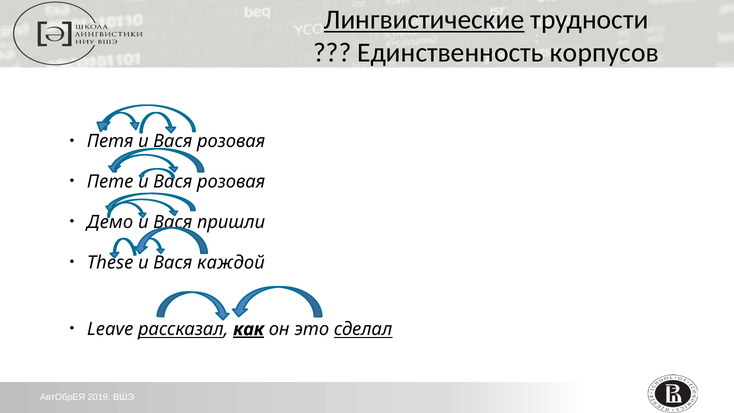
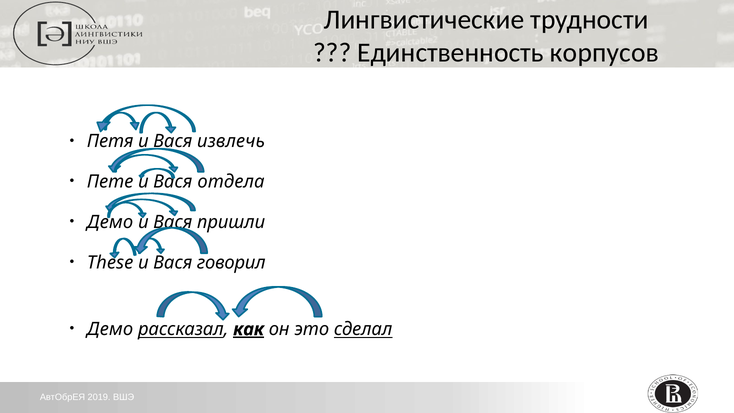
Лингвистические underline: present -> none (424, 20)
розовая: розовая -> извлечь (231, 141)
розовая: розовая -> отдела (231, 182)
каждой: каждой -> говорил (231, 263)
Leave: Leave -> Демо (110, 329)
